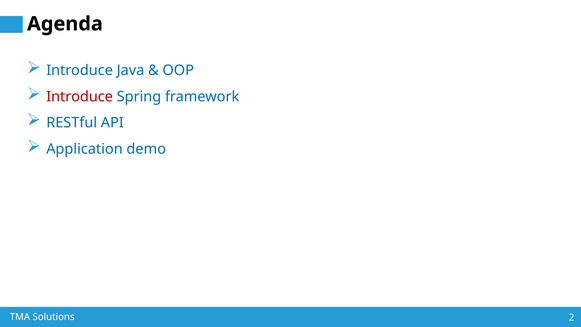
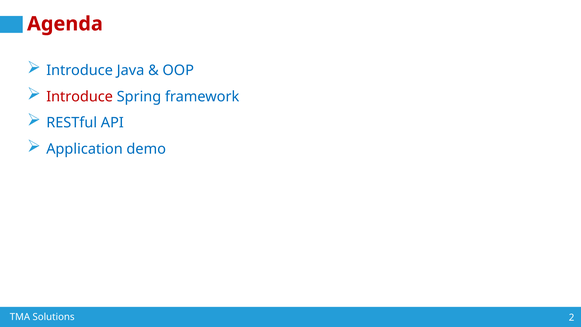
Agenda colour: black -> red (65, 24)
